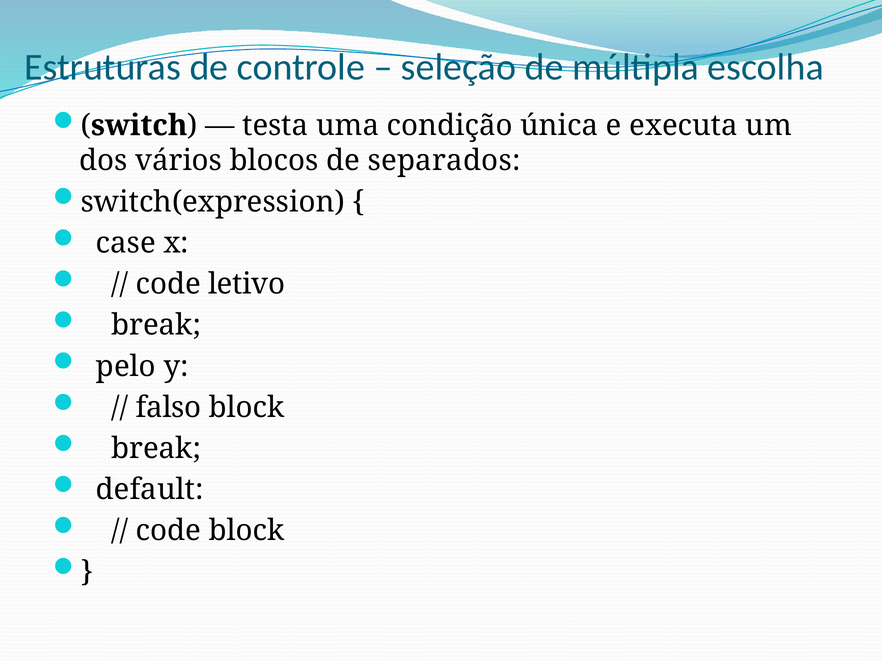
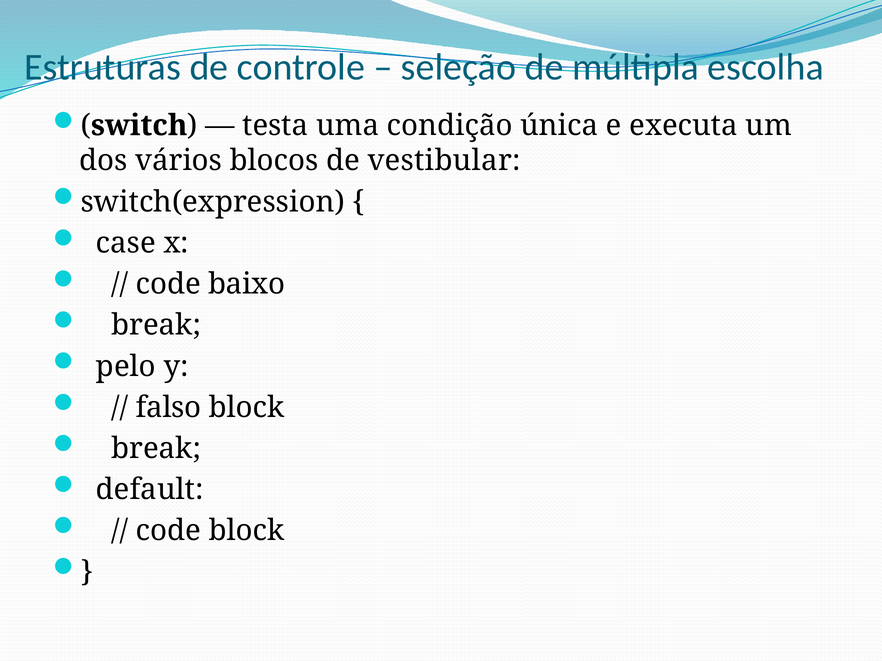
separados: separados -> vestibular (444, 161)
letivo: letivo -> baixo (247, 284)
